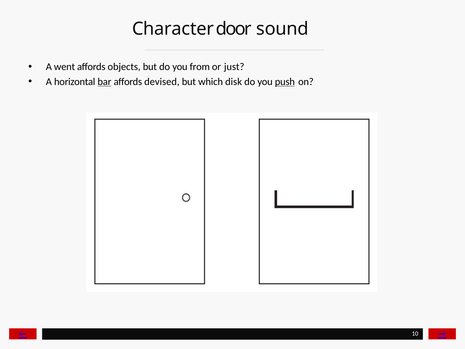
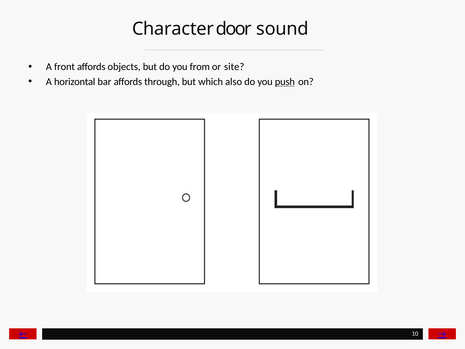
went: went -> front (65, 67)
just: just -> site (234, 67)
bar underline: present -> none (104, 82)
devised: devised -> through (162, 82)
disk: disk -> also (234, 82)
